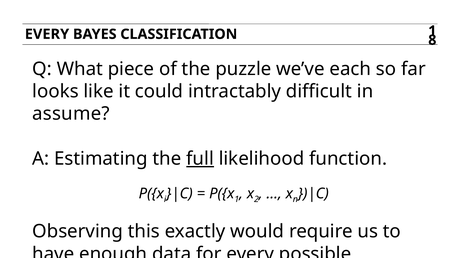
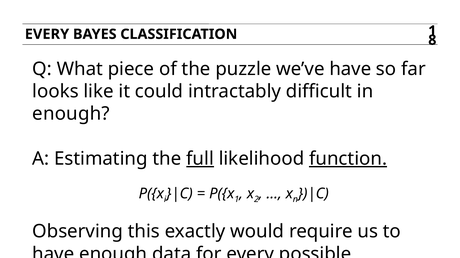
we’ve each: each -> have (350, 69)
assume: assume -> enough (71, 114)
function underline: none -> present (348, 159)
